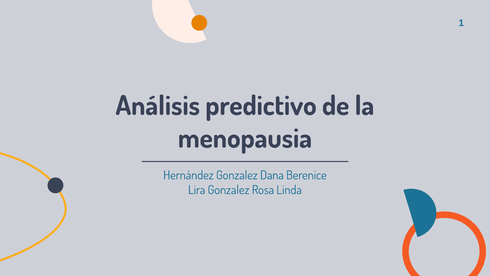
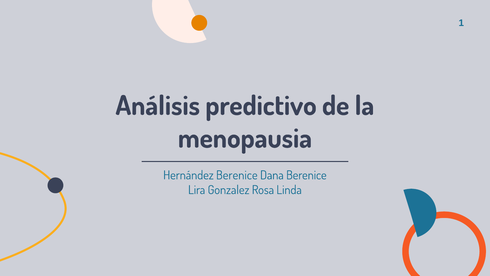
Hernández Gonzalez: Gonzalez -> Berenice (237, 175)
